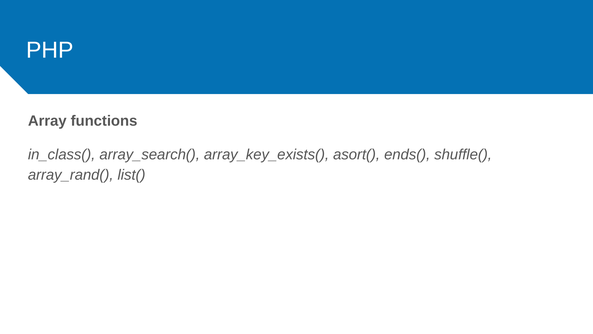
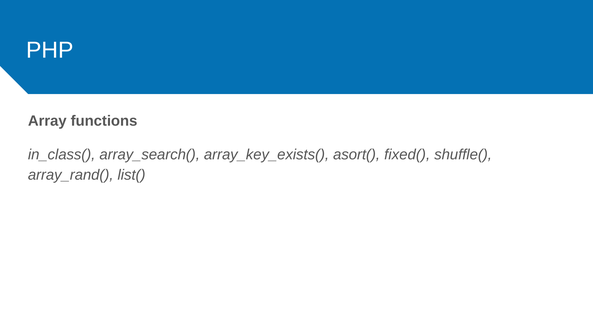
ends(: ends( -> fixed( (407, 154)
